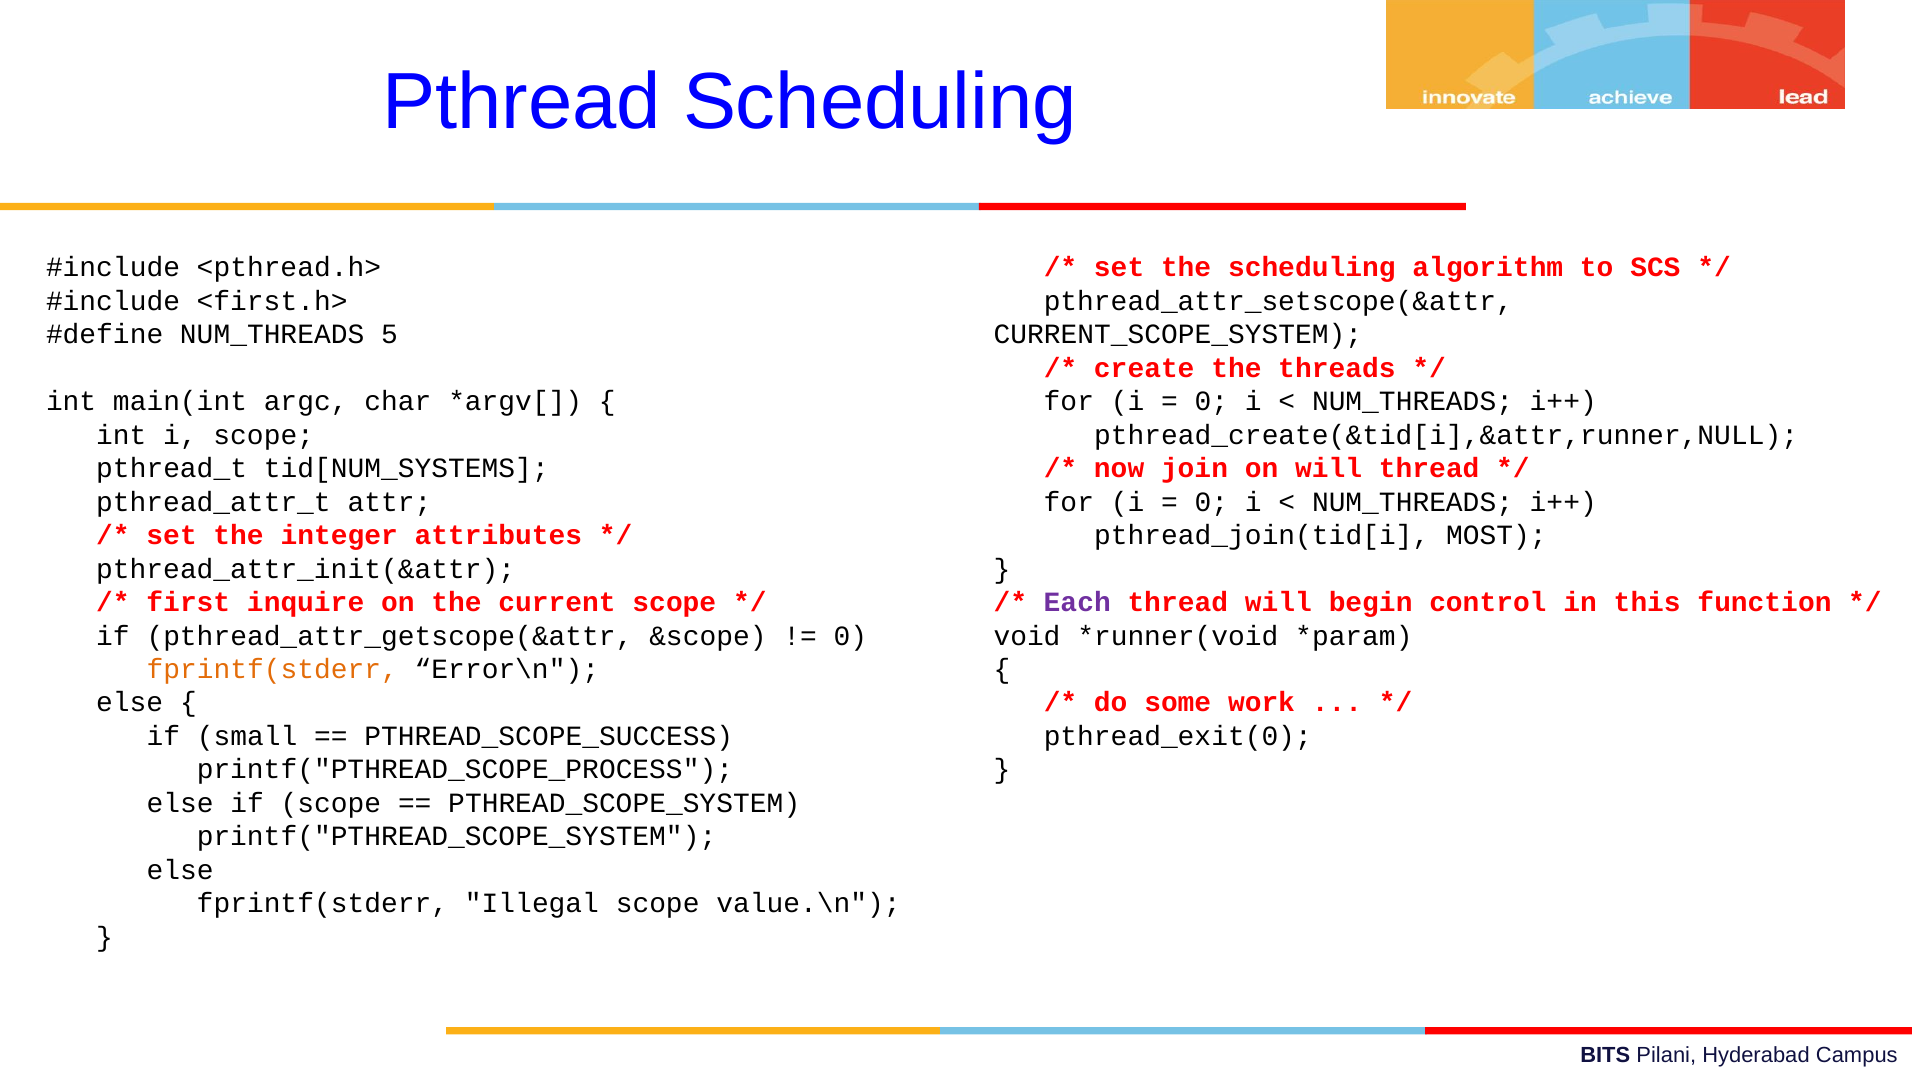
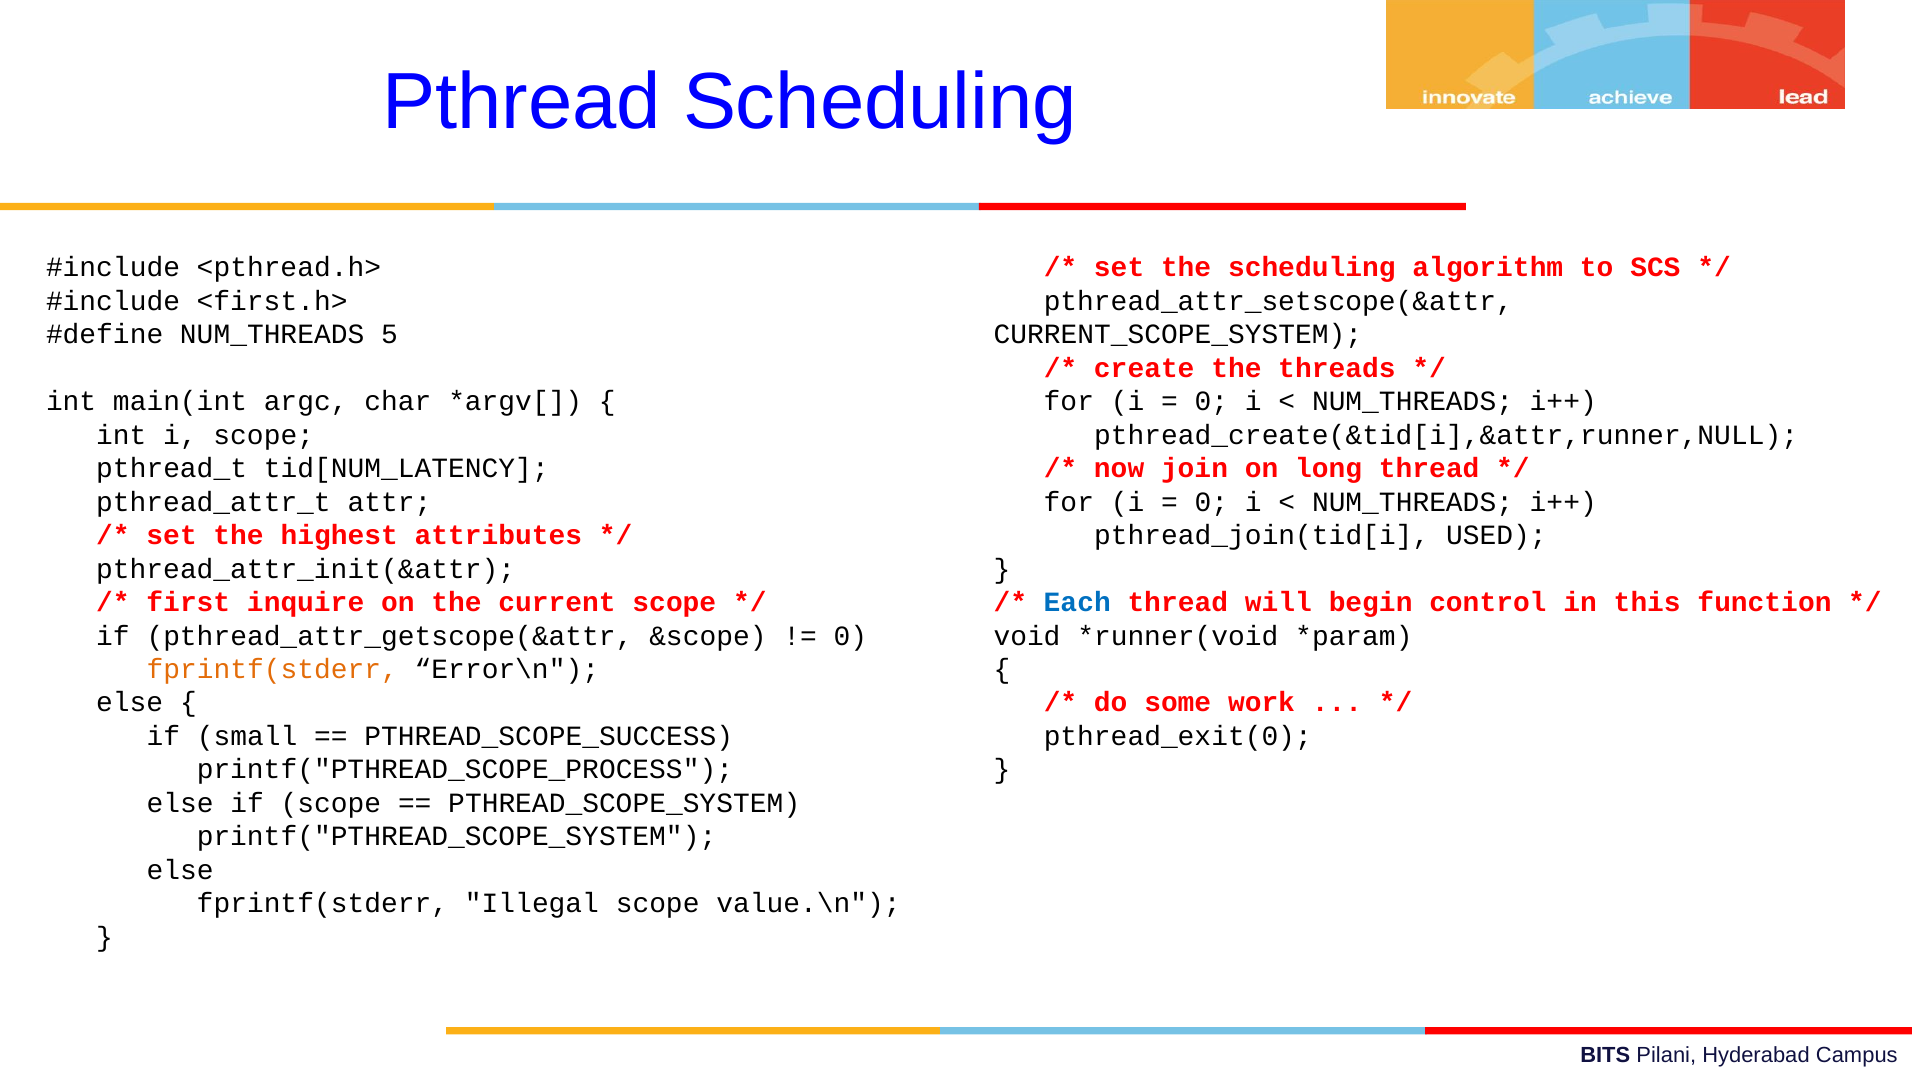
tid[NUM_SYSTEMS: tid[NUM_SYSTEMS -> tid[NUM_LATENCY (406, 469)
on will: will -> long (1329, 469)
integer: integer -> highest (339, 536)
MOST: MOST -> USED (1496, 536)
Each colour: purple -> blue (1077, 603)
